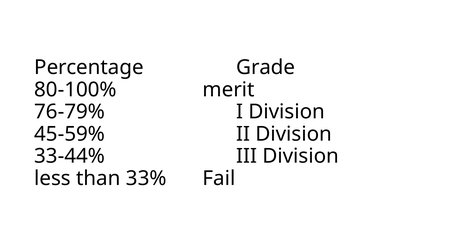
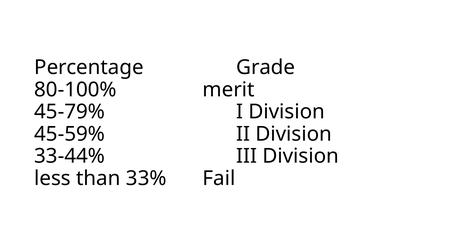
76-79%: 76-79% -> 45-79% (70, 112)
